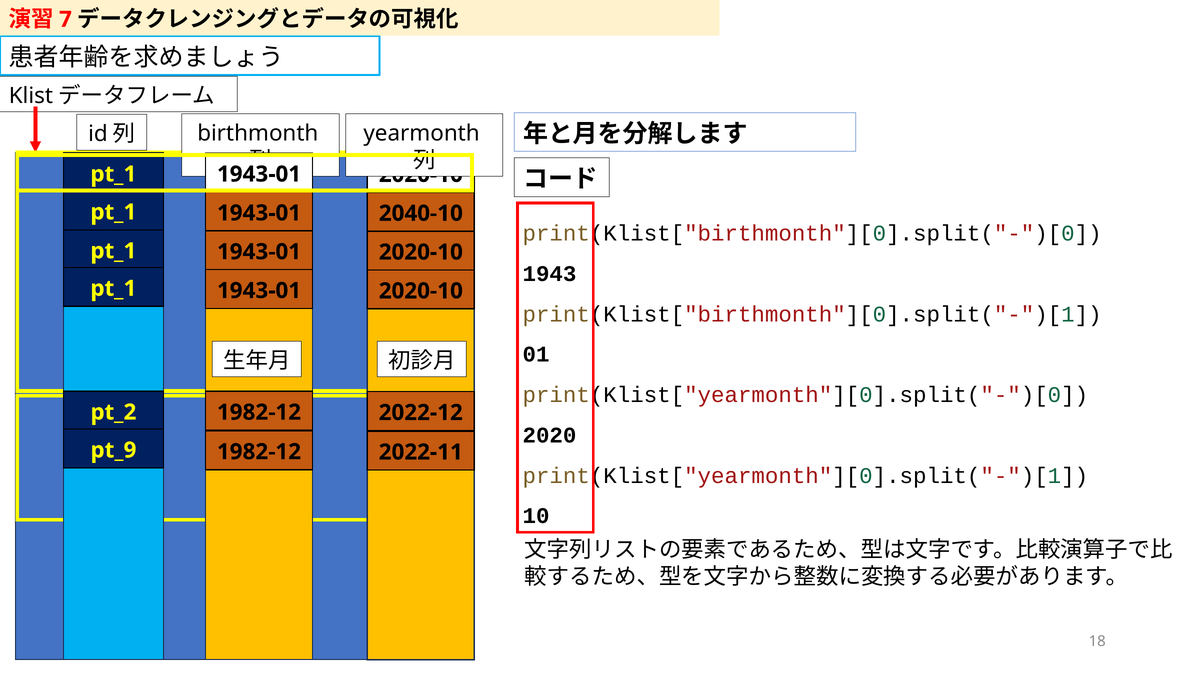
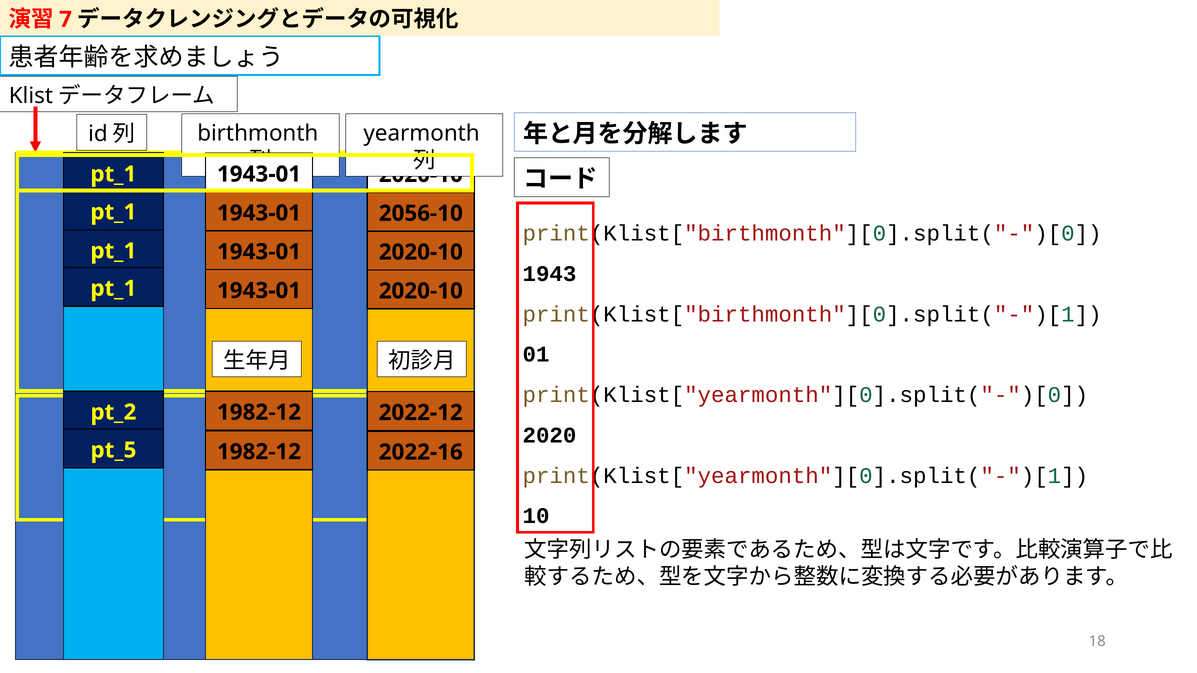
2040-10: 2040-10 -> 2056-10 (421, 213)
pt_9: pt_9 -> pt_5 (113, 450)
2022-11: 2022-11 -> 2022-16 (421, 452)
